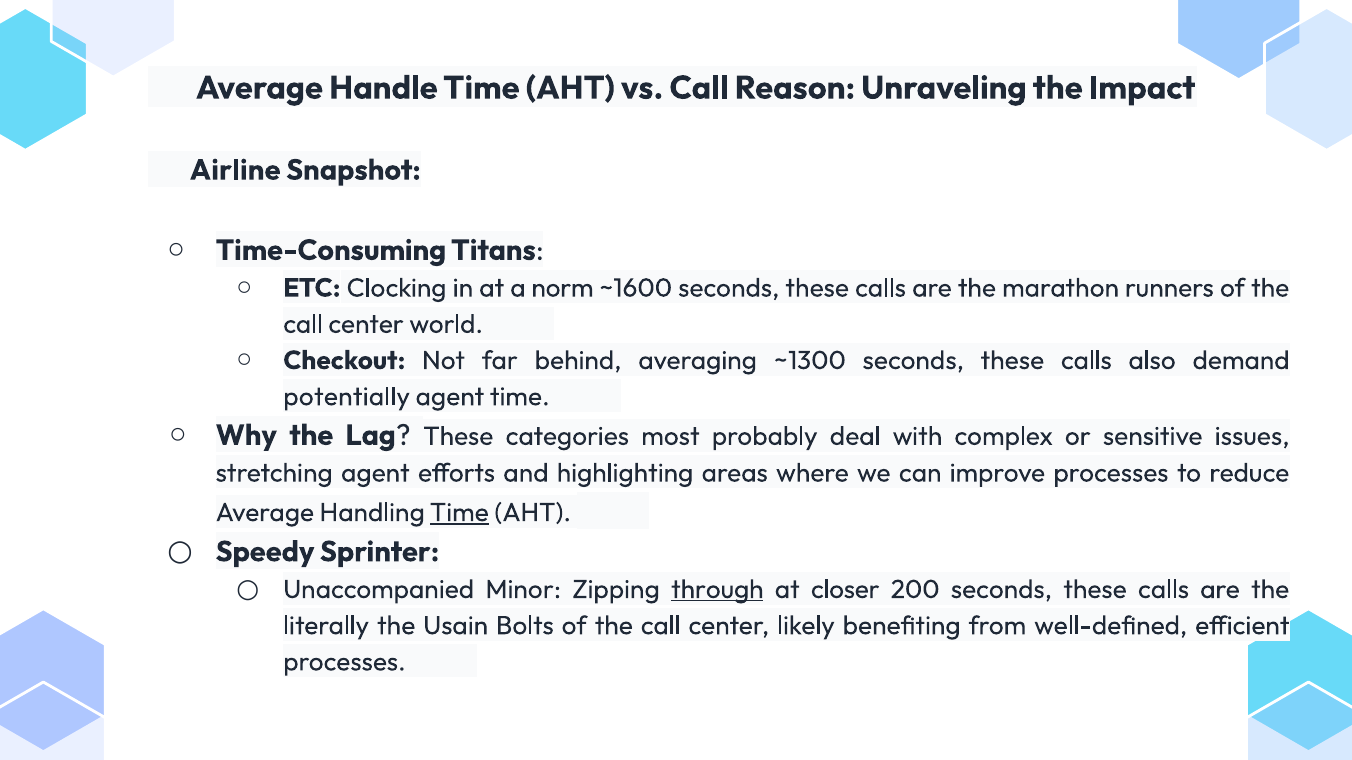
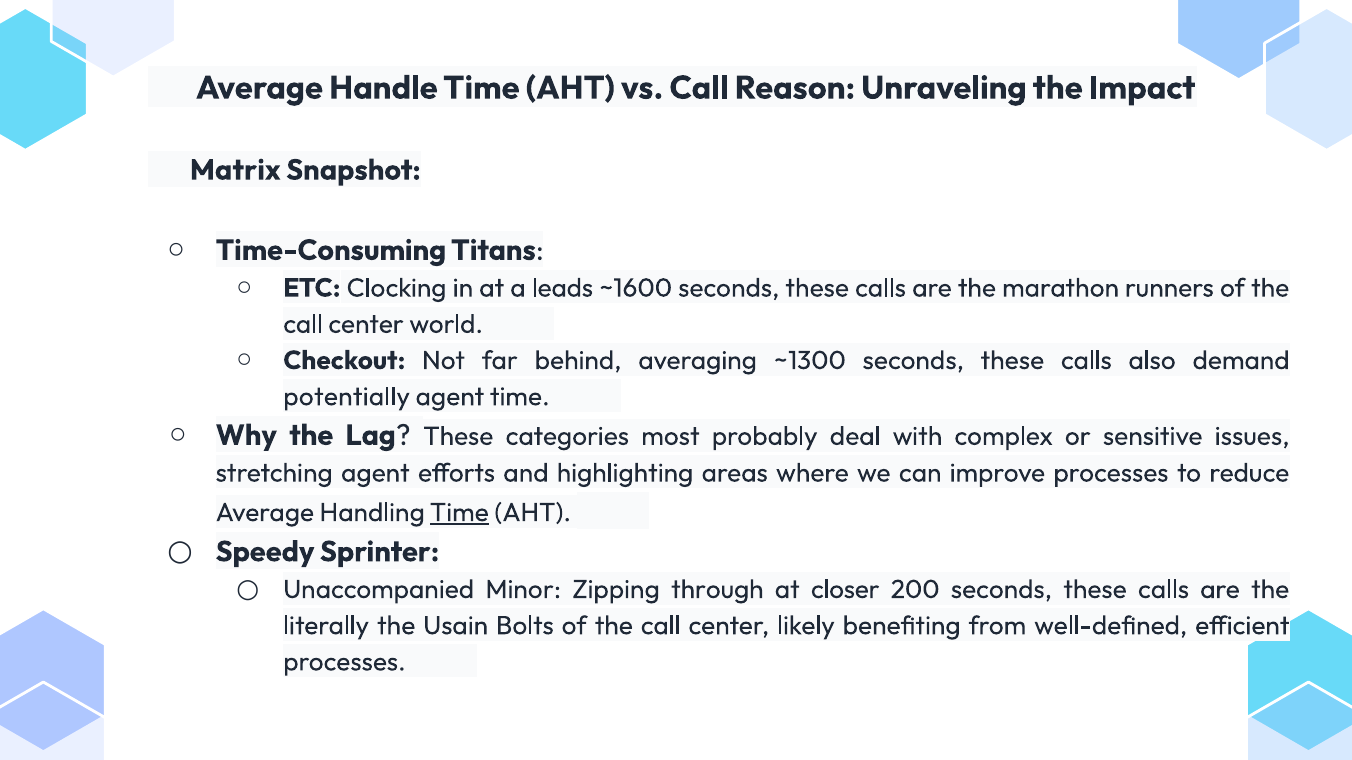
Airline: Airline -> Matrix (235, 170)
norm: norm -> leads (562, 288)
through underline: present -> none (717, 590)
